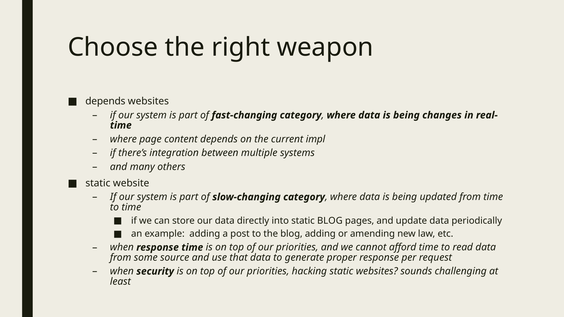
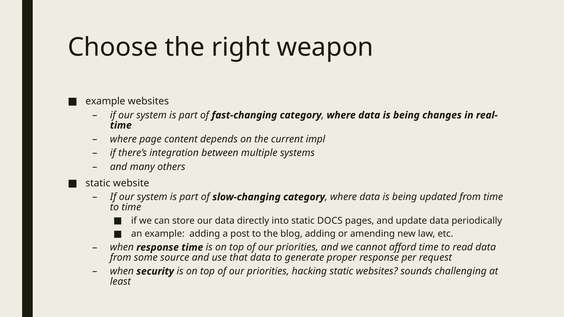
depends: depends -> example (105, 101)
static BLOG: BLOG -> DOCS (330, 221)
